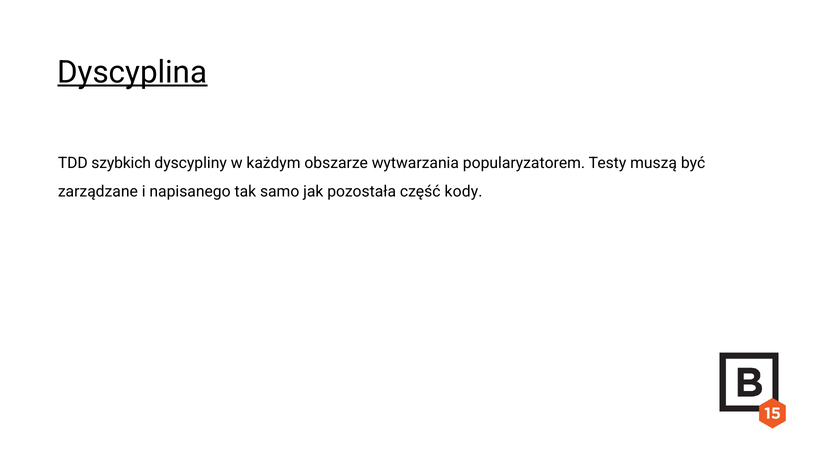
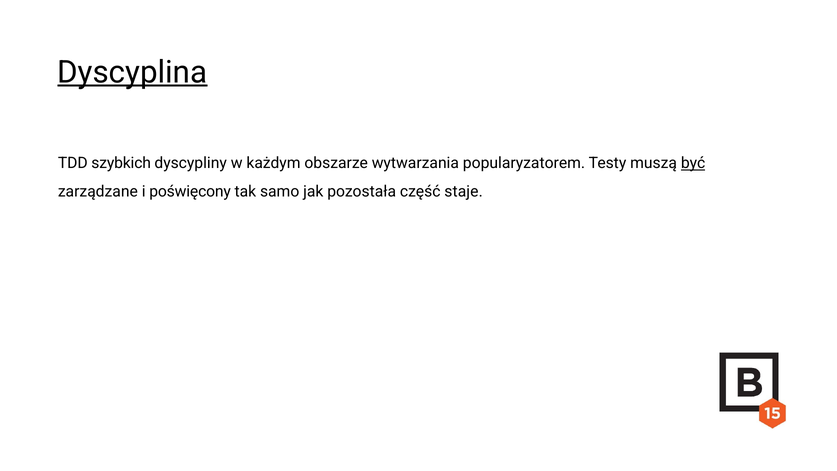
być underline: none -> present (693, 163)
napisanego: napisanego -> poświęcony (190, 191)
kody: kody -> staje (464, 191)
